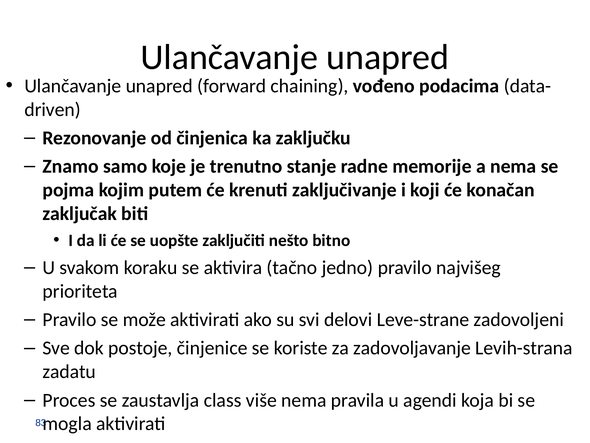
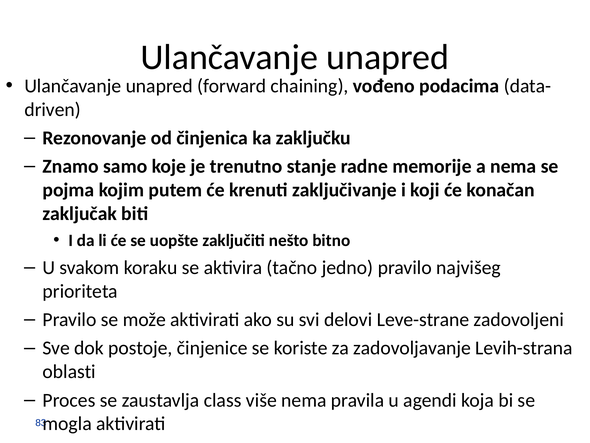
zadatu: zadatu -> oblasti (69, 371)
